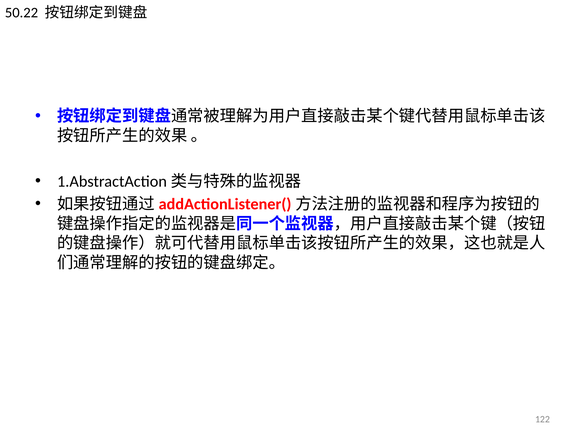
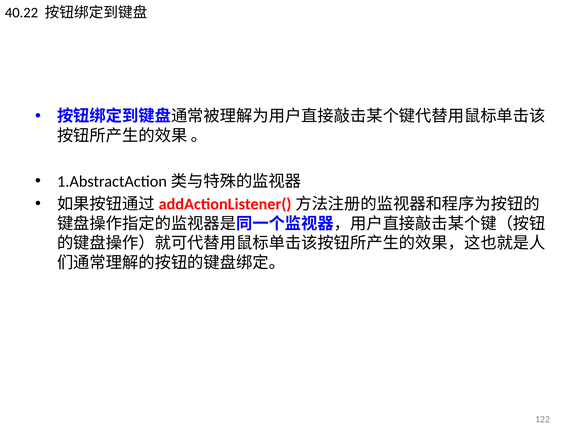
50.22: 50.22 -> 40.22 (21, 13)
